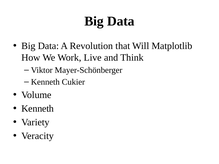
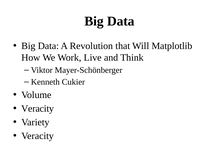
Kenneth: Kenneth -> Veracity (38, 109)
